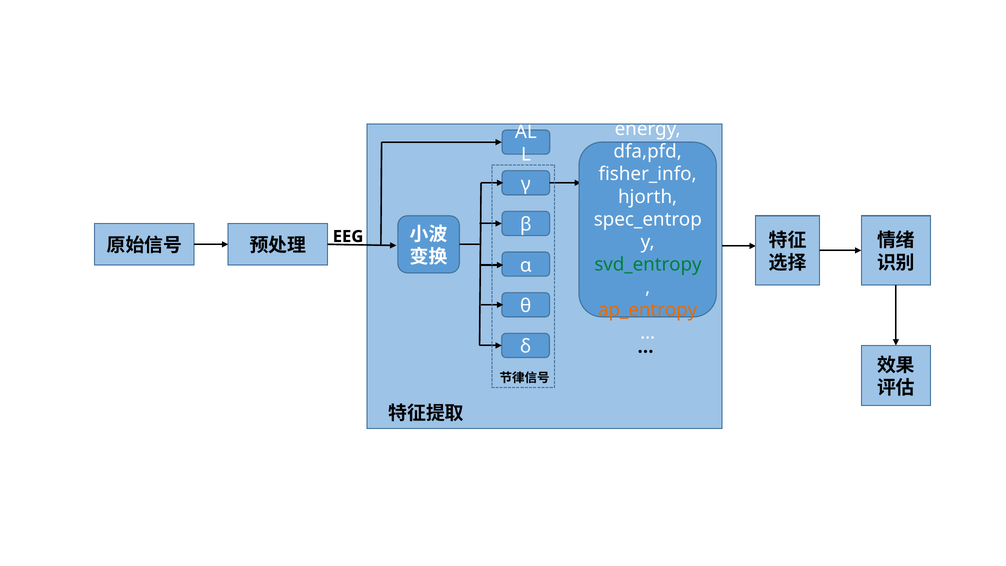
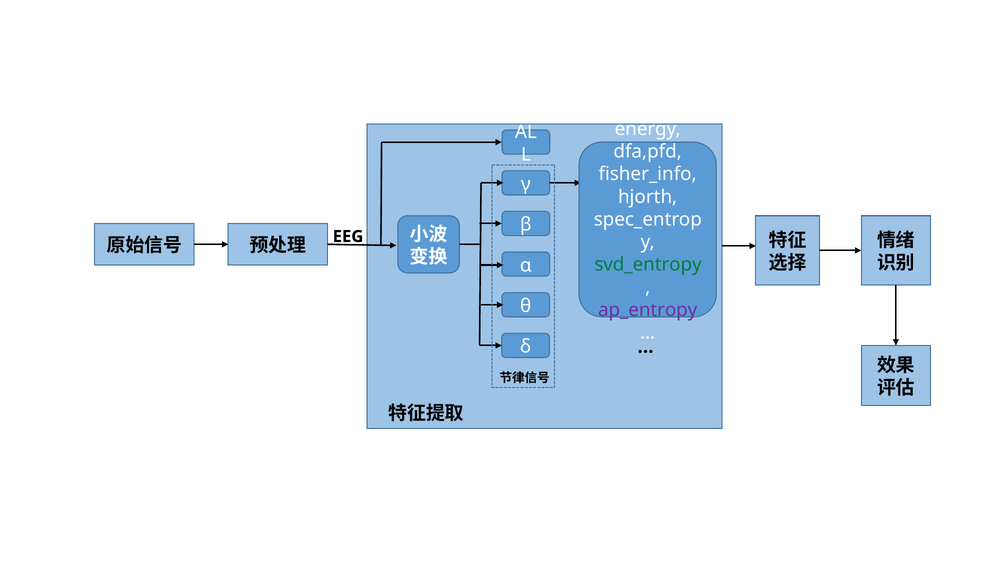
ap_entropy colour: orange -> purple (648, 310)
